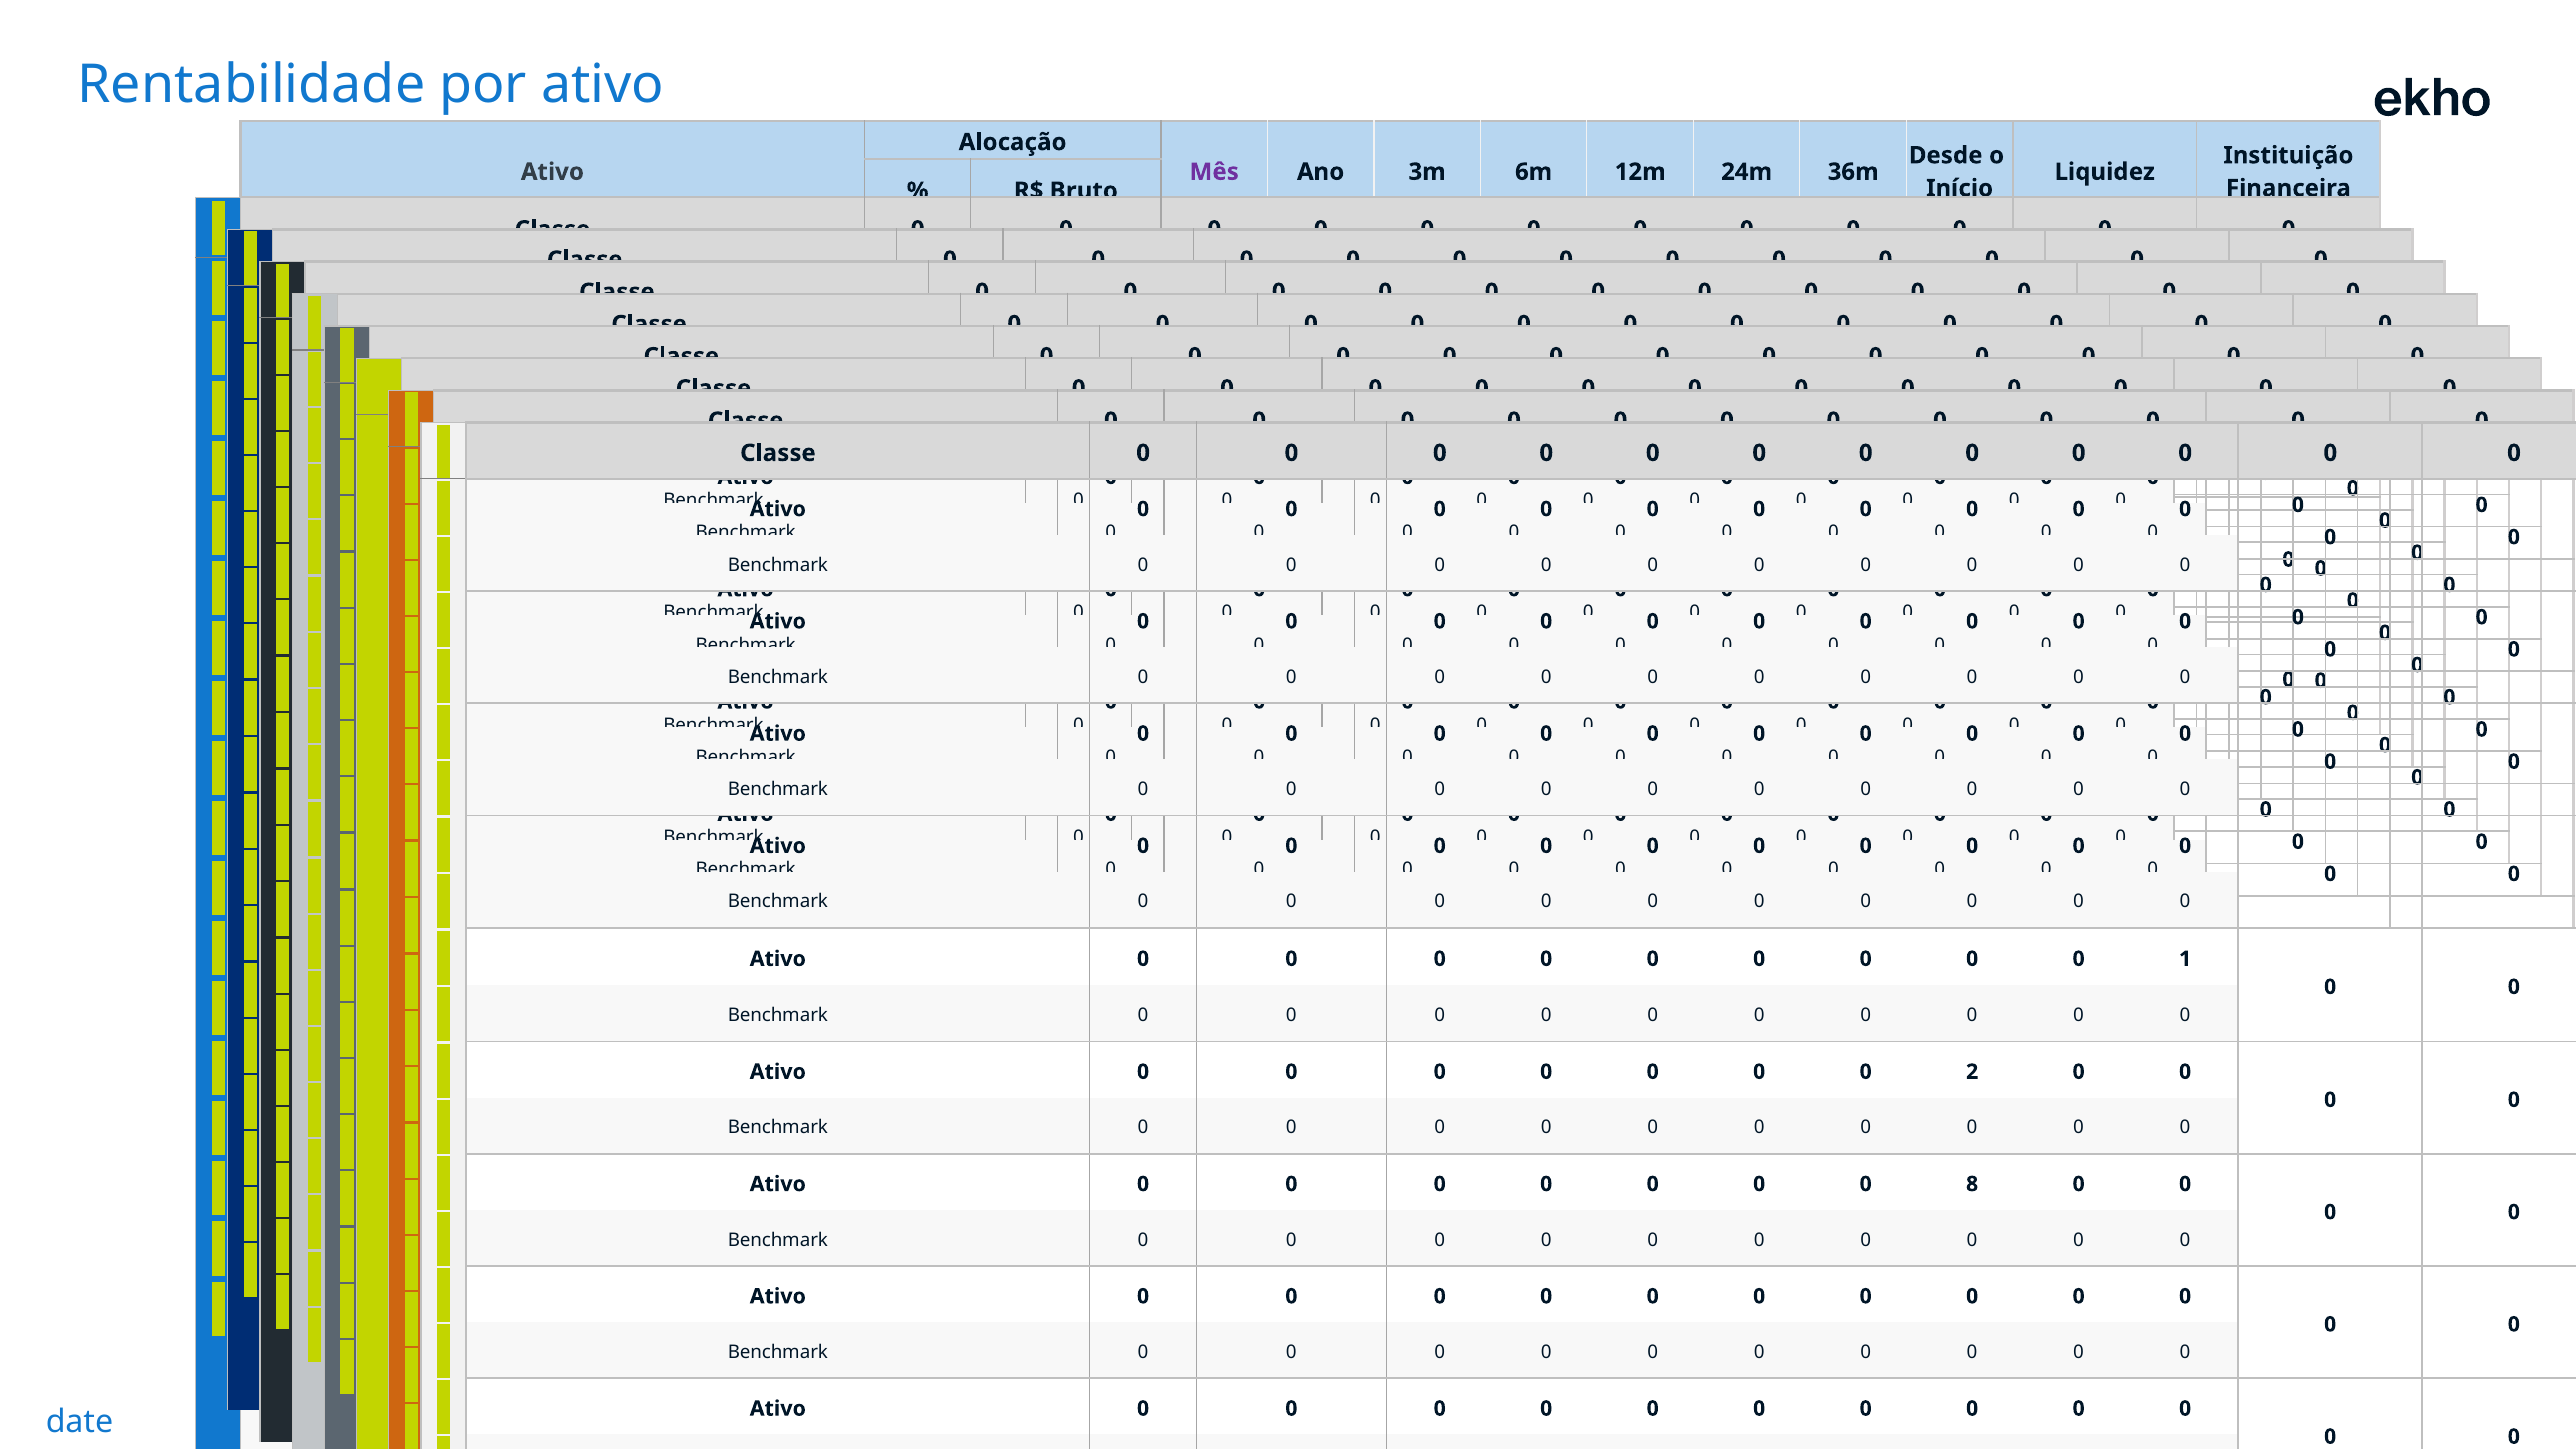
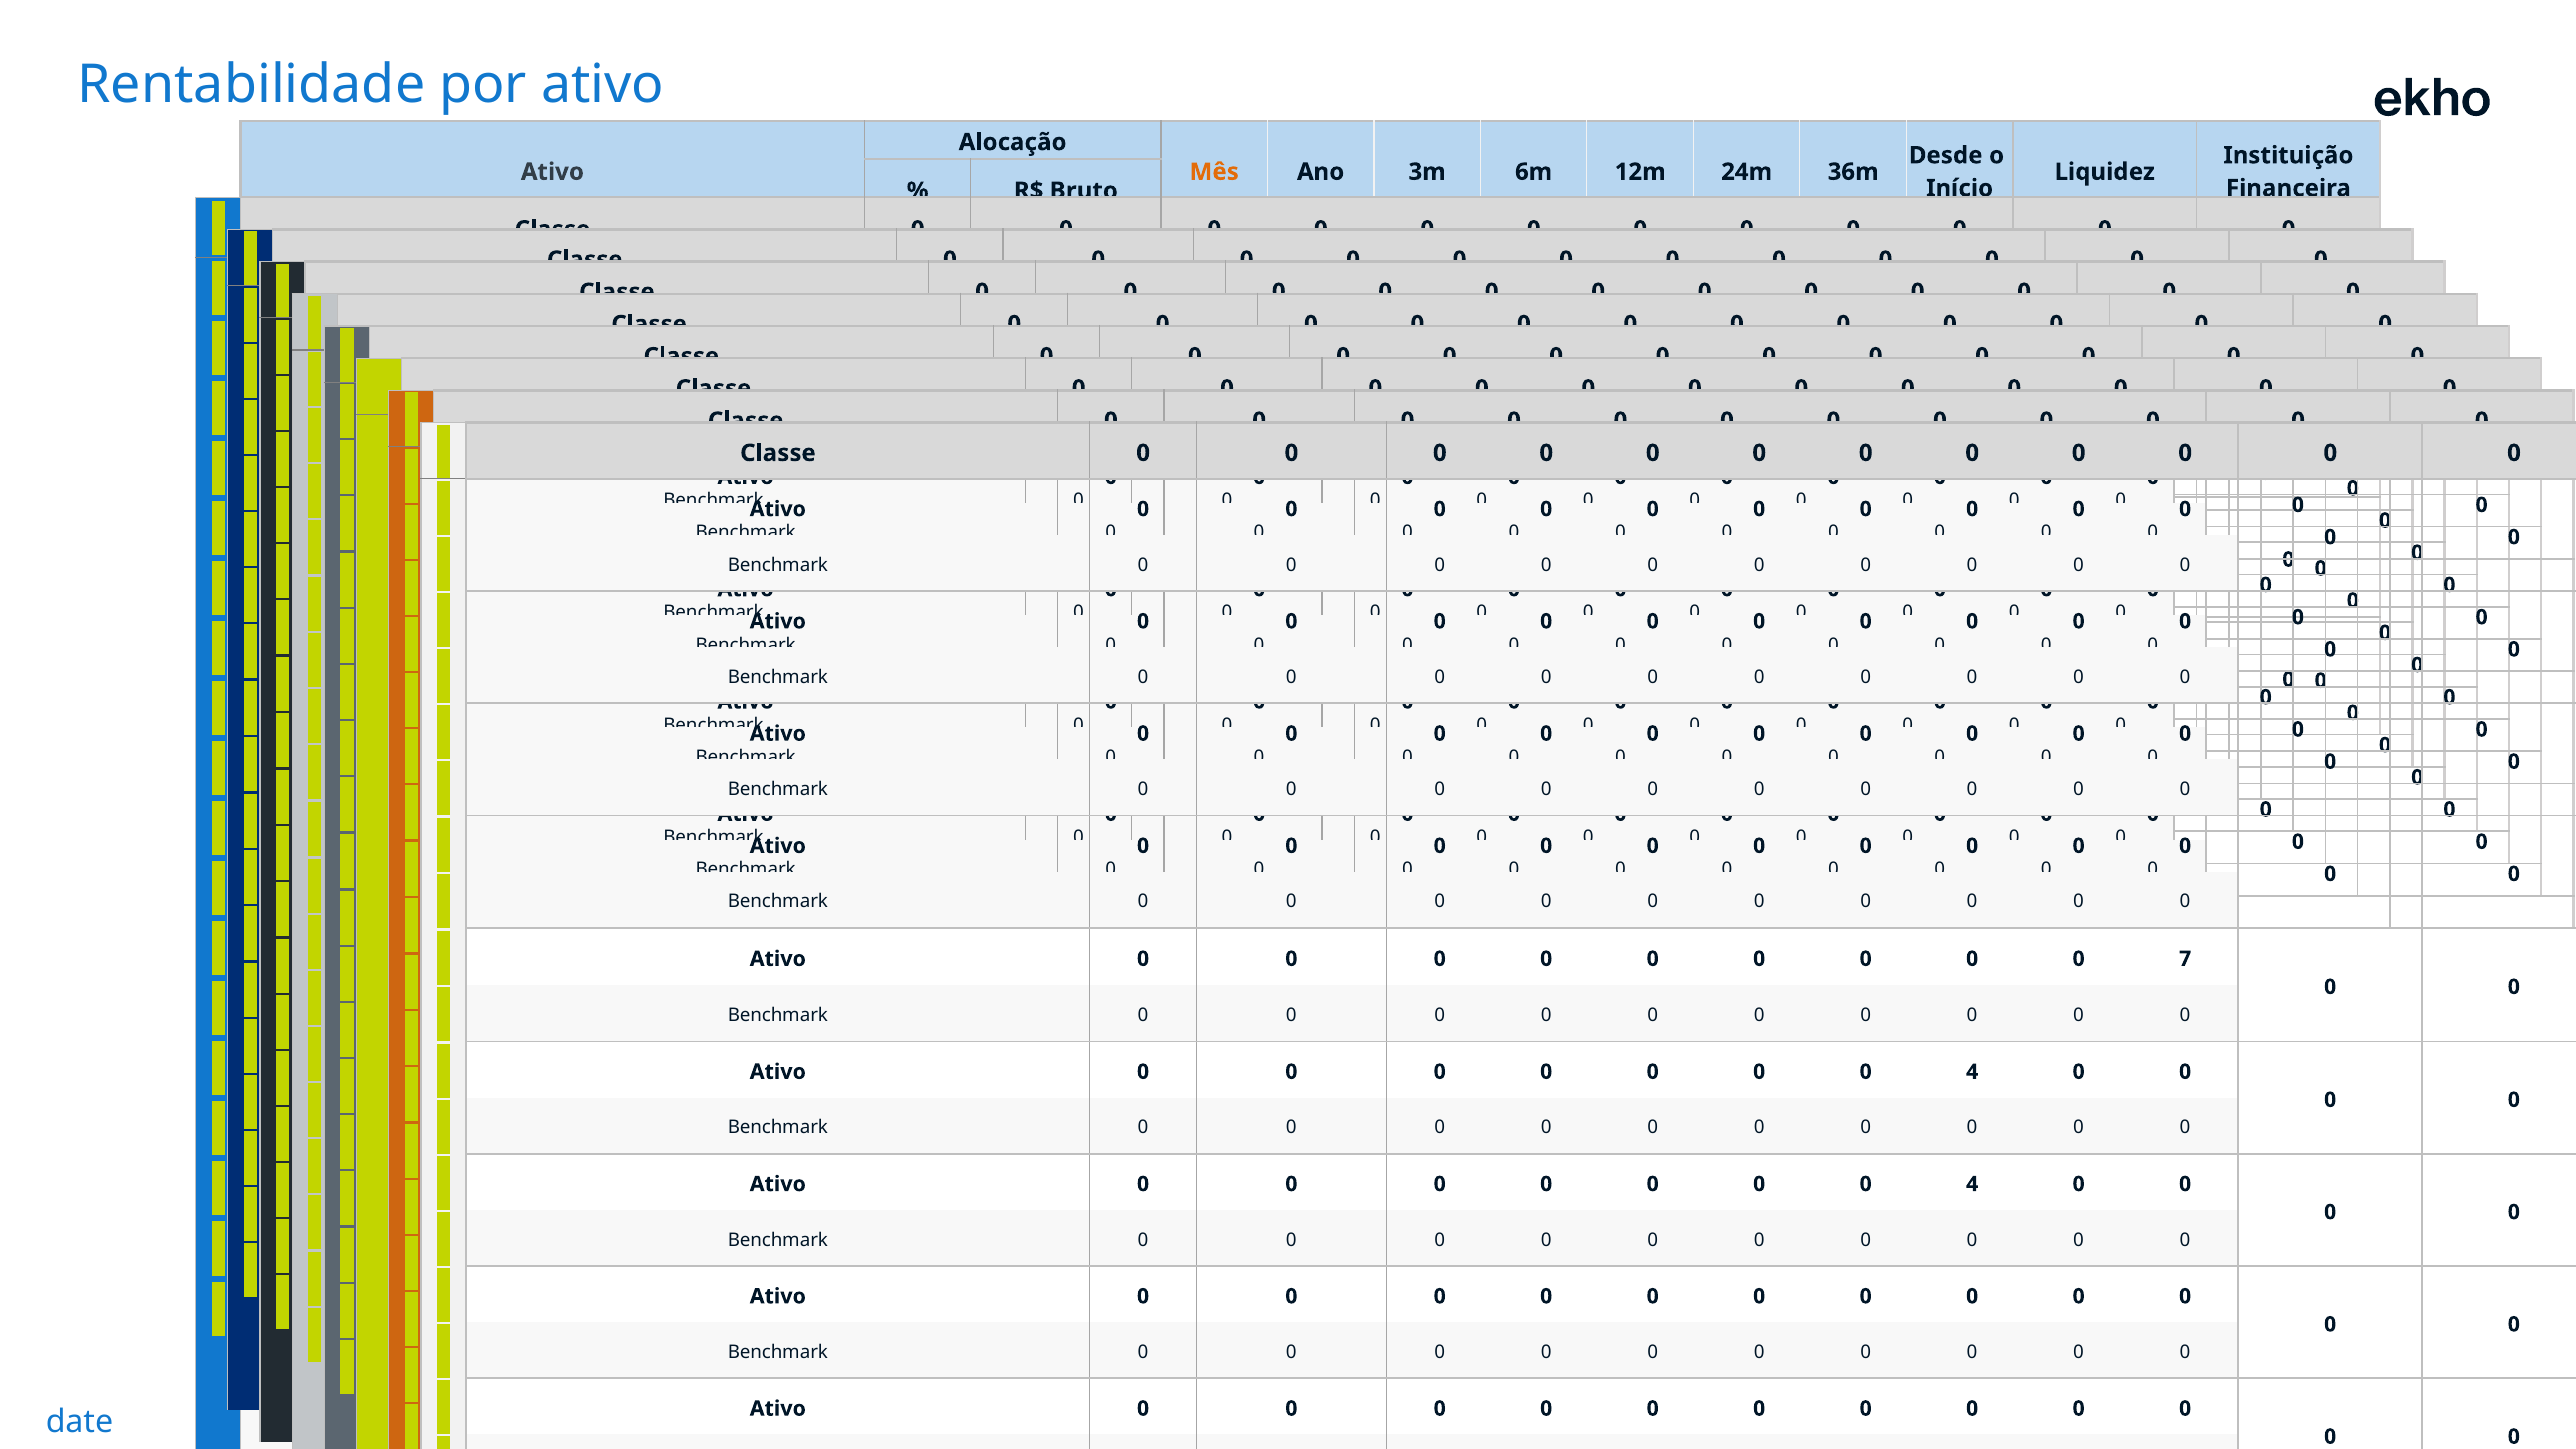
Mês colour: purple -> orange (1214, 172)
1: 1 -> 7 (2185, 959)
2: 2 -> 4 (1972, 1072)
8: 8 -> 4 (1972, 1184)
